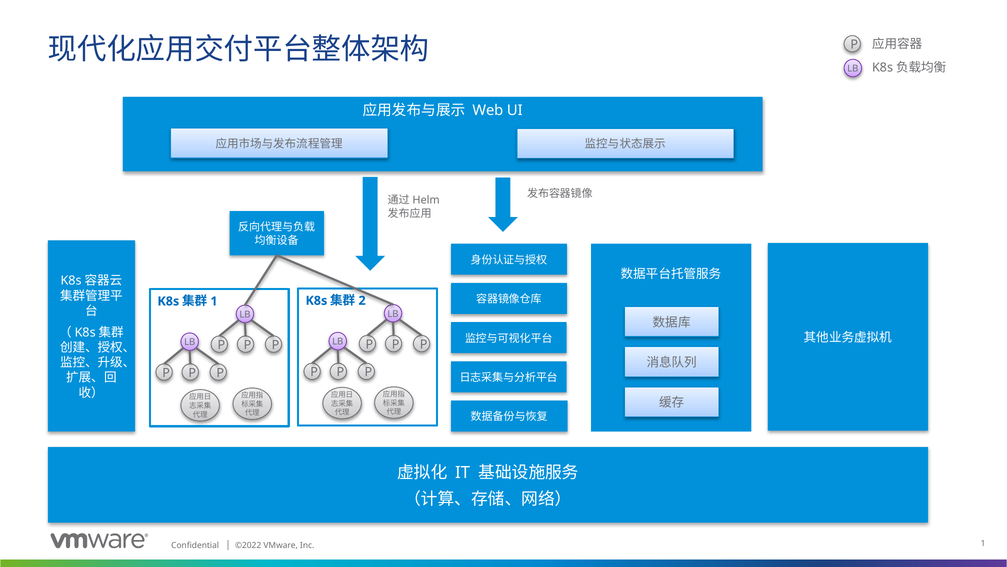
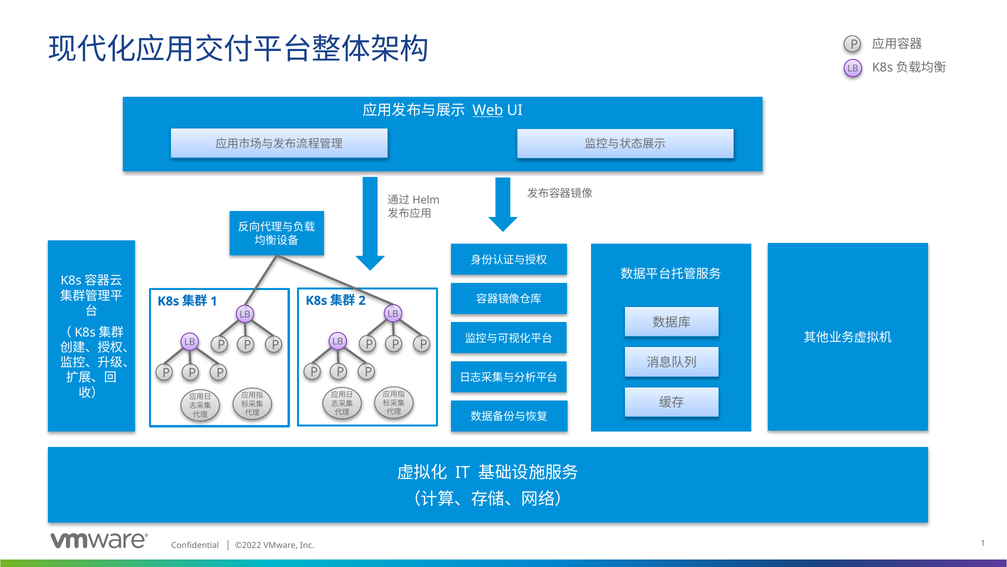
Web underline: none -> present (488, 110)
